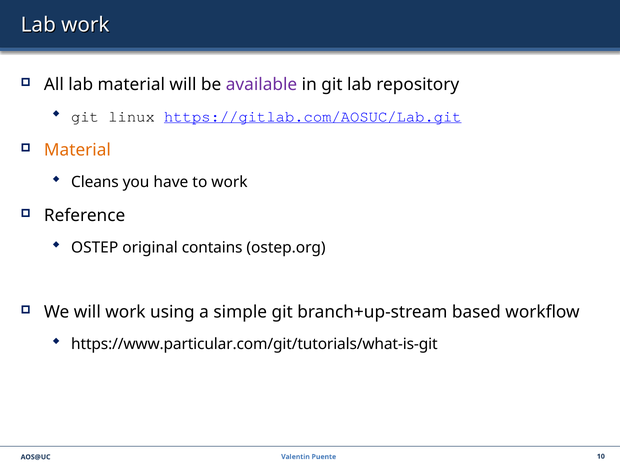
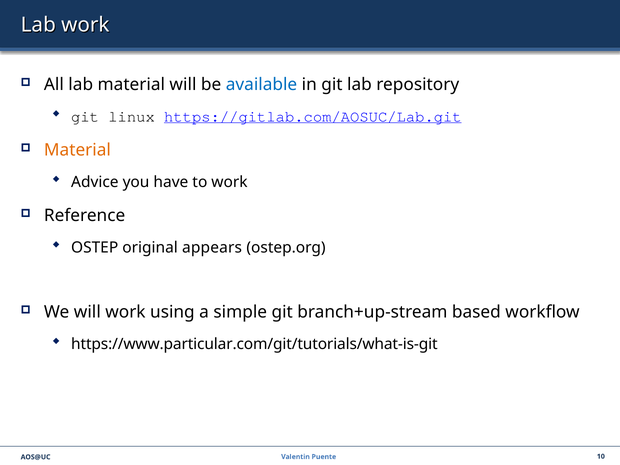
available colour: purple -> blue (261, 85)
Cleans: Cleans -> Advice (95, 182)
contains: contains -> appears (212, 248)
